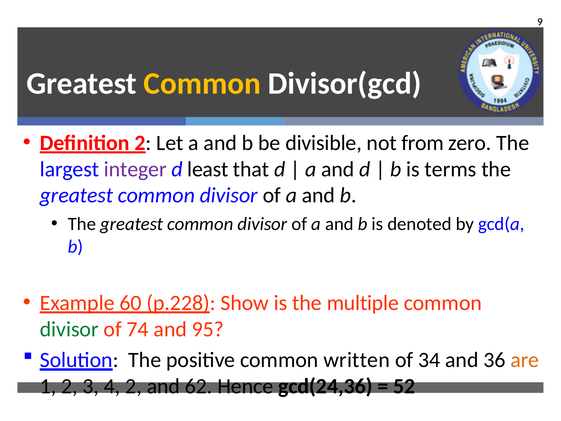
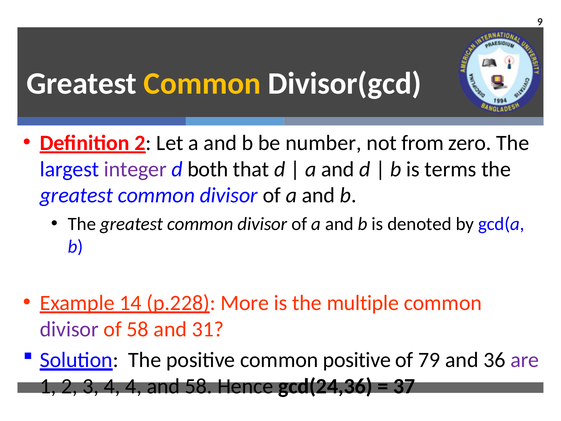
divisible: divisible -> number (323, 143)
least: least -> both (208, 169)
60: 60 -> 14 (130, 303)
Show: Show -> More (245, 303)
divisor colour: green -> purple (69, 329)
of 74: 74 -> 58 (138, 329)
95: 95 -> 31 (208, 329)
common written: written -> positive (357, 360)
34: 34 -> 79 (429, 360)
are colour: orange -> purple (525, 360)
4 2: 2 -> 4 (134, 386)
and 62: 62 -> 58 (199, 386)
52: 52 -> 37 (404, 386)
